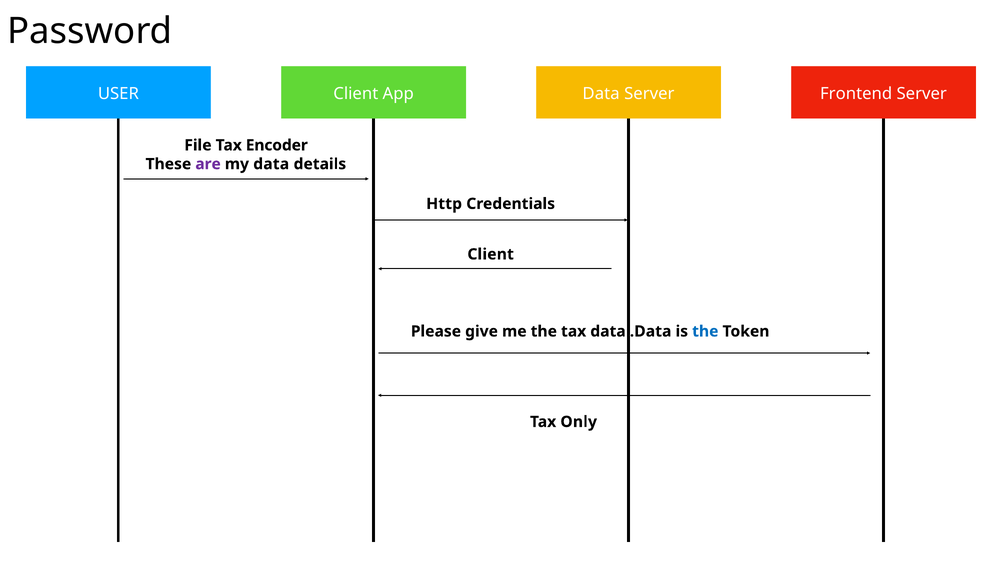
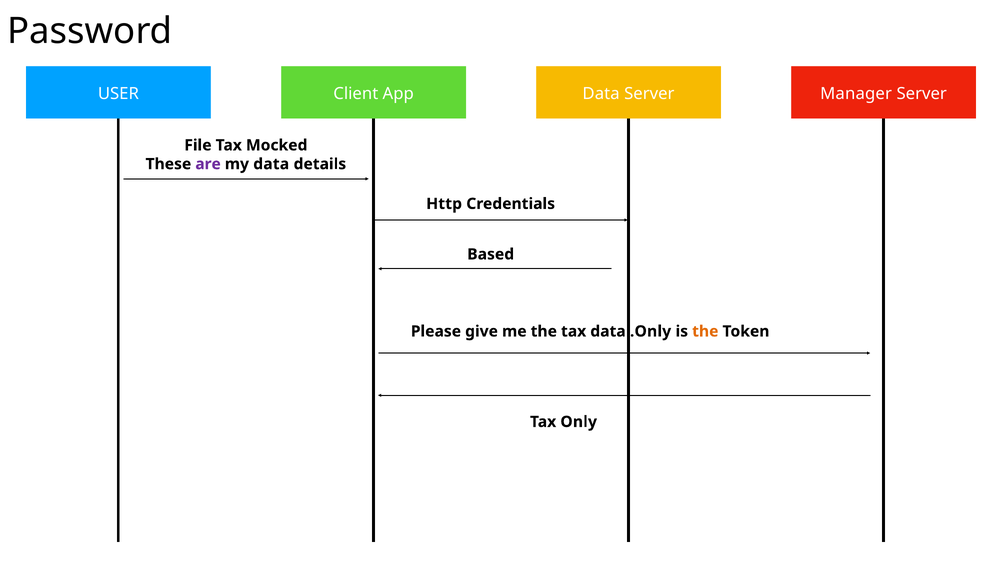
Frontend: Frontend -> Manager (856, 93)
Encoder: Encoder -> Mocked (277, 145)
Client: Client -> Based (491, 254)
.Data: .Data -> .Only (651, 331)
the colour: blue -> orange (705, 331)
